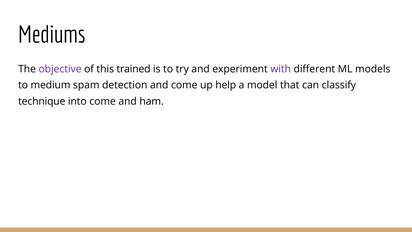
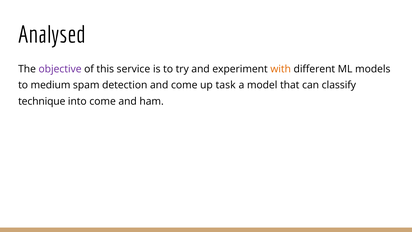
Mediums: Mediums -> Analysed (52, 35)
trained: trained -> service (133, 69)
with colour: purple -> orange (281, 69)
help: help -> task (226, 85)
